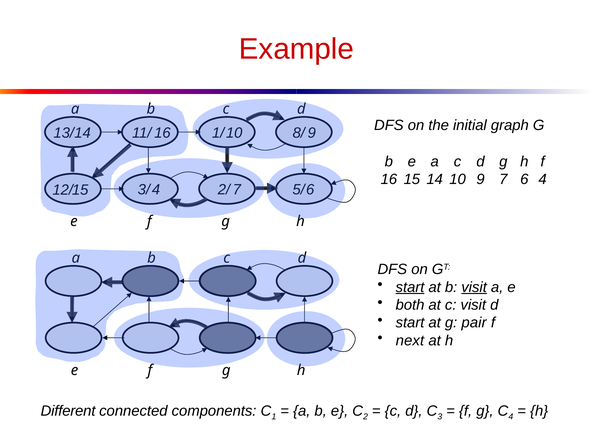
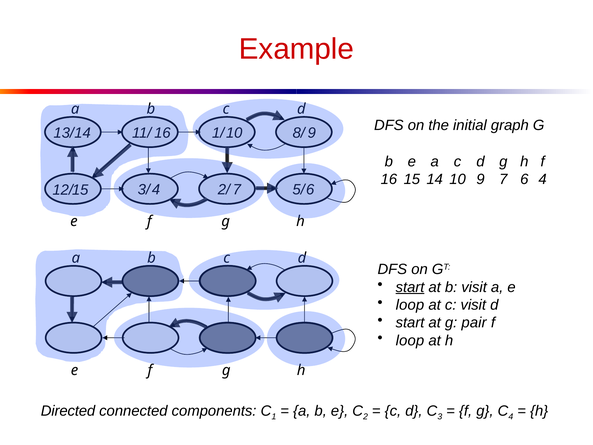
visit underline: present -> none (474, 287)
both: both -> loop (410, 305)
next: next -> loop (410, 340)
Different: Different -> Directed (68, 411)
